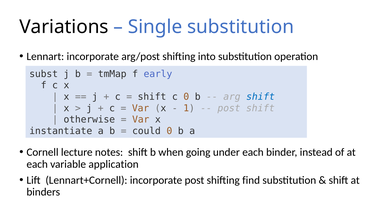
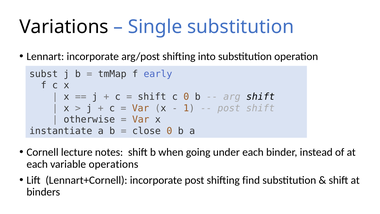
shift colour: blue -> black (261, 97)
could: could -> close (146, 131)
application: application -> operations (114, 164)
